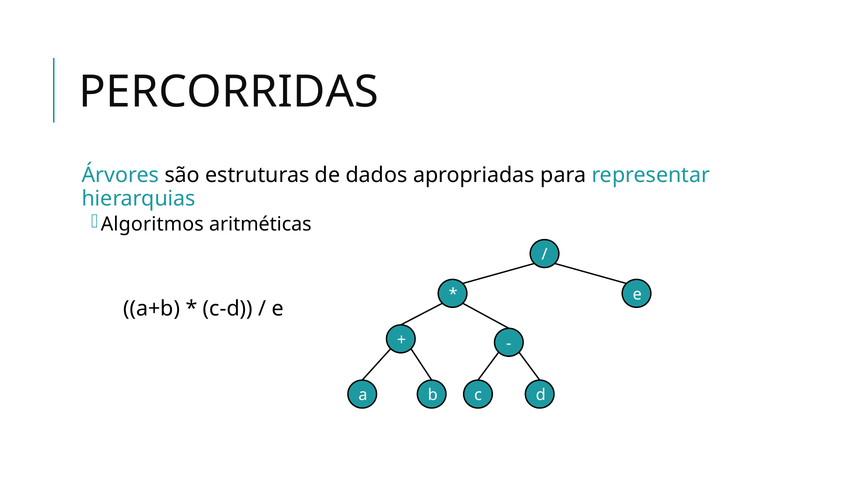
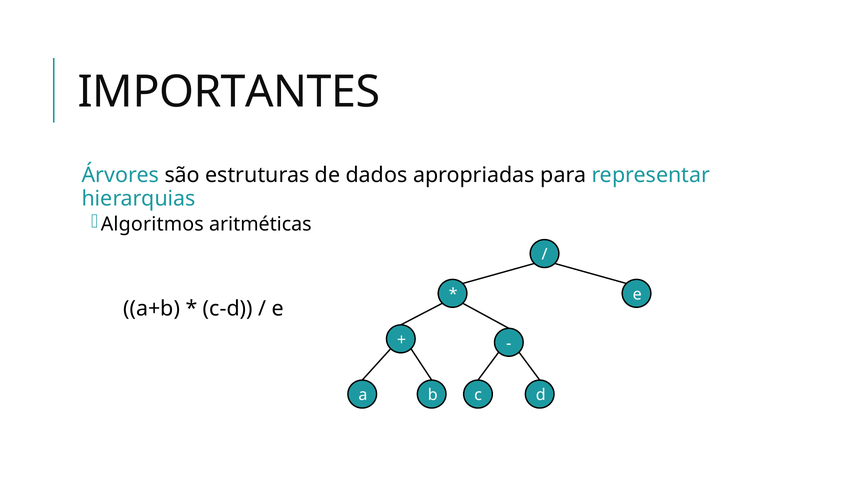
PERCORRIDAS: PERCORRIDAS -> IMPORTANTES (229, 92)
